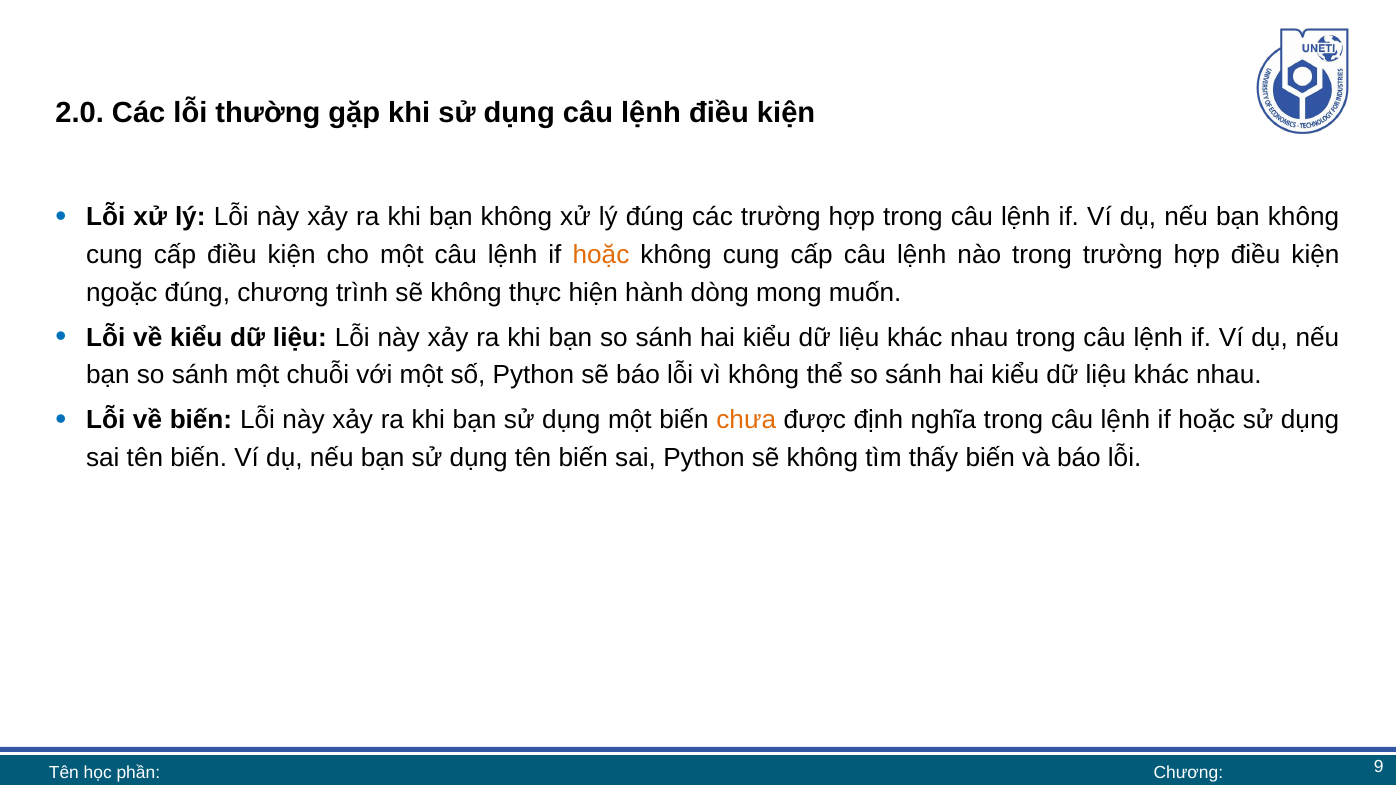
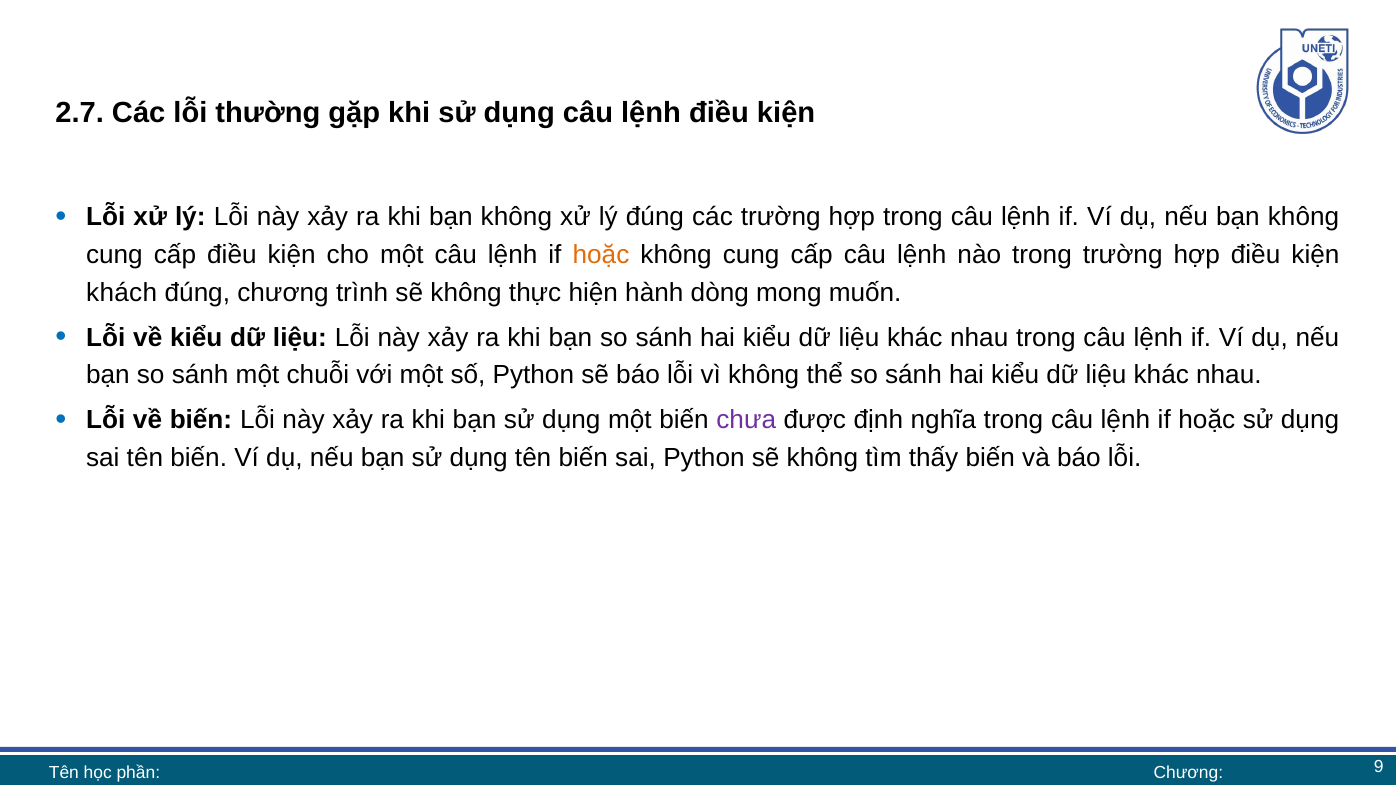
2.0: 2.0 -> 2.7 (80, 113)
ngoặc: ngoặc -> khách (122, 293)
chưa colour: orange -> purple (746, 420)
